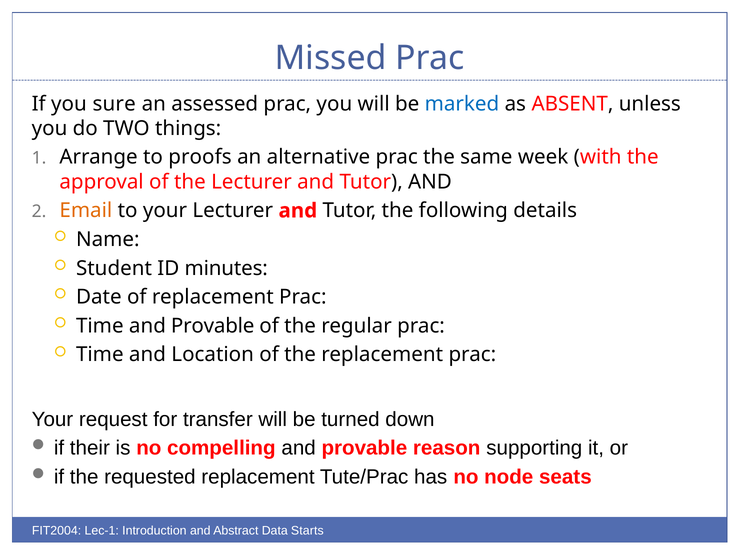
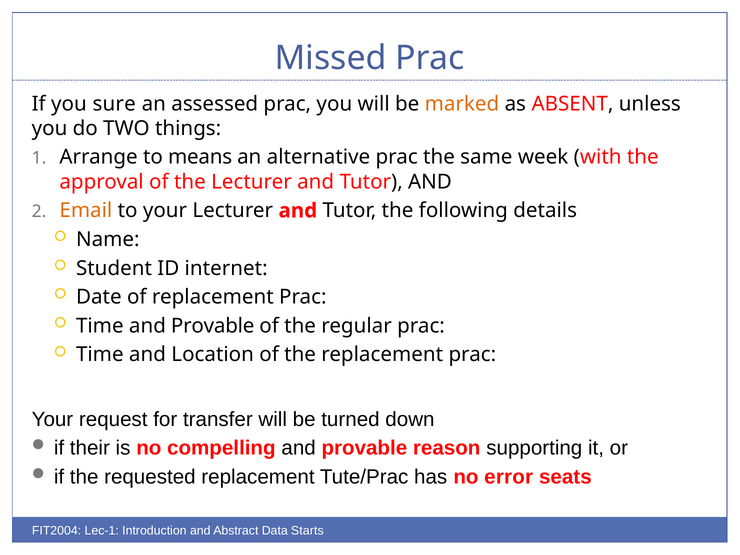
marked colour: blue -> orange (462, 104)
proofs: proofs -> means (200, 157)
minutes: minutes -> internet (226, 268)
node: node -> error (509, 477)
